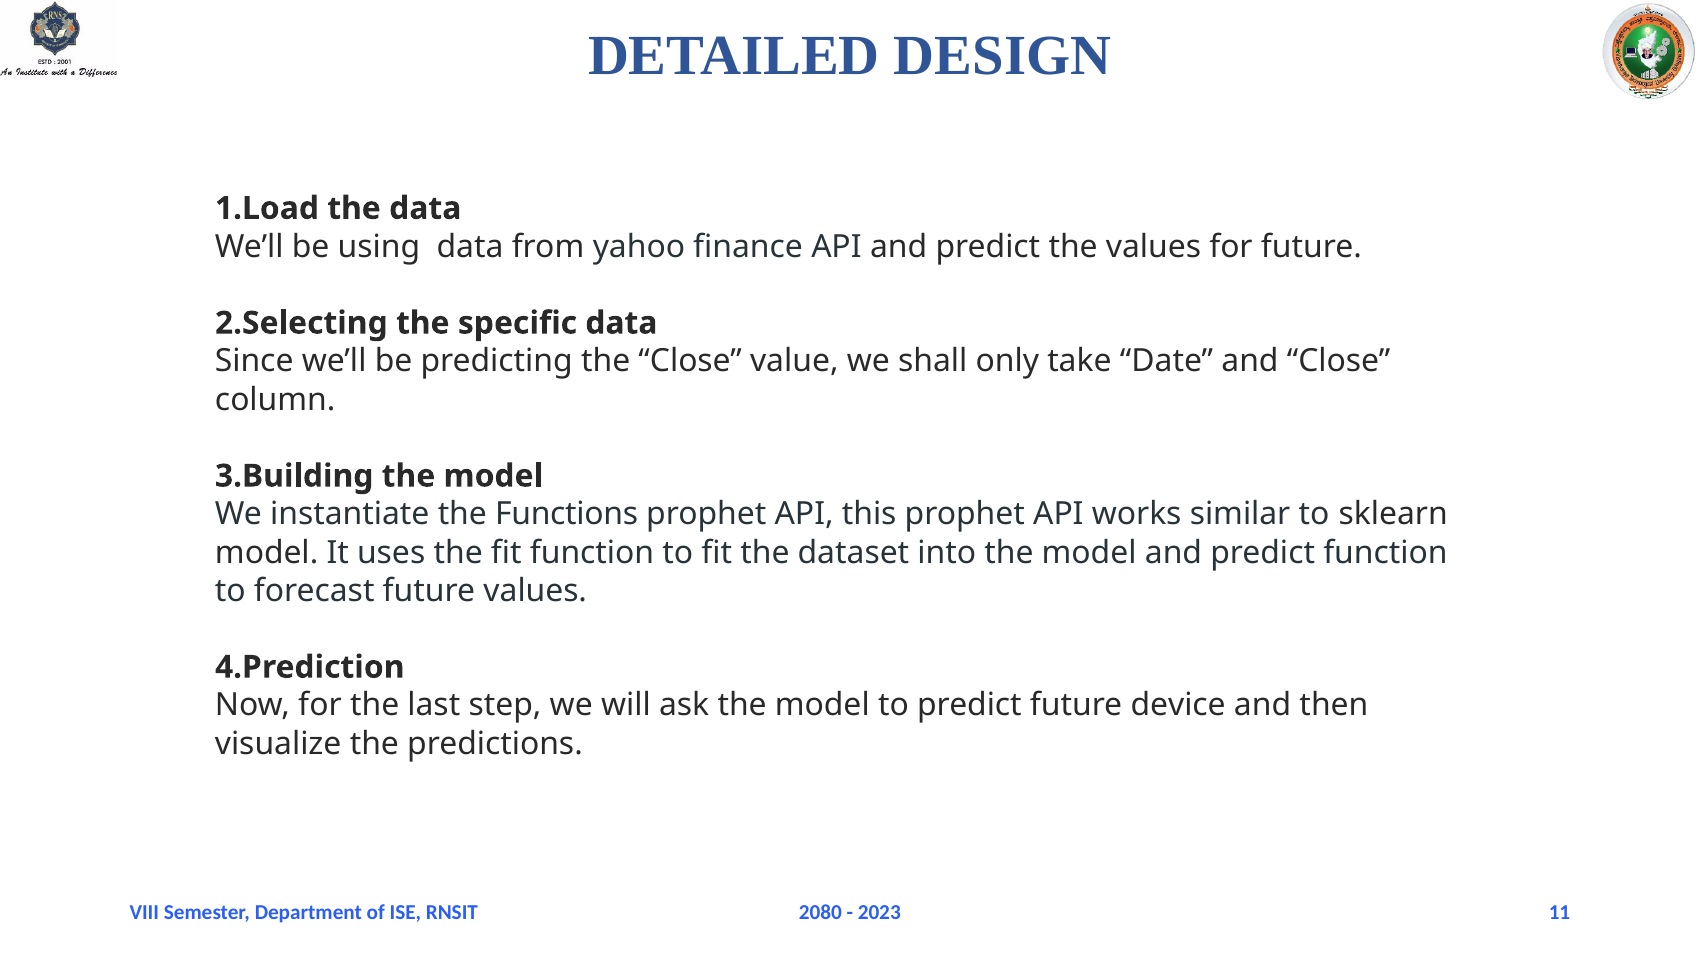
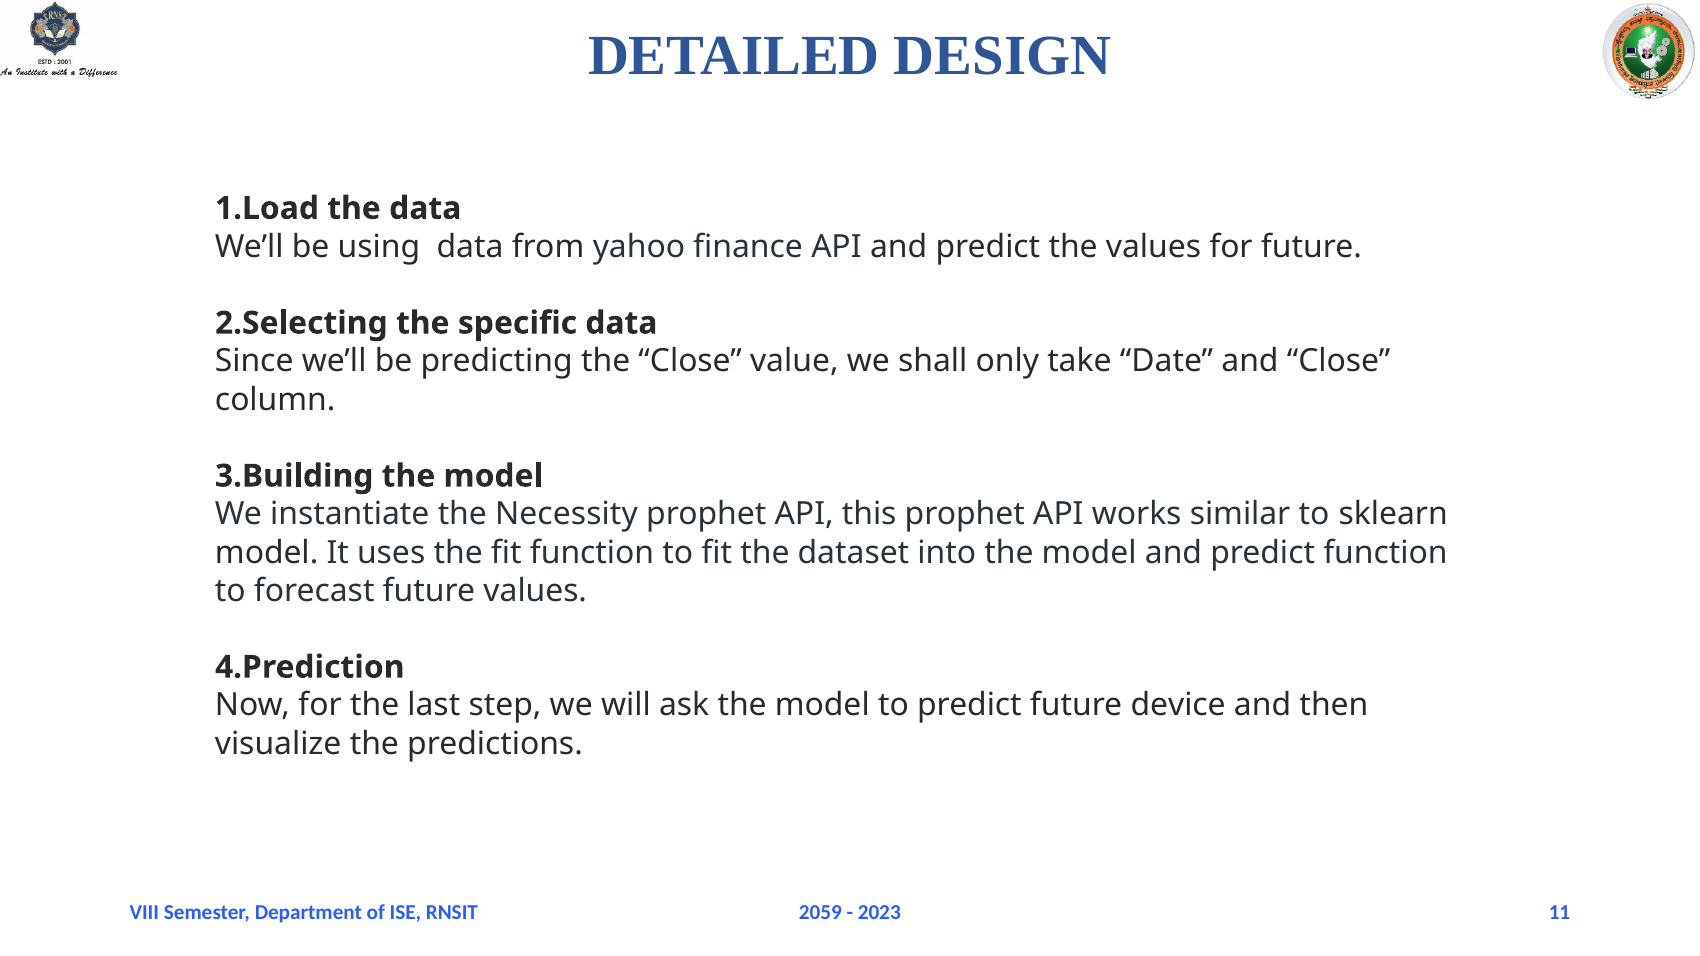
Functions: Functions -> Necessity (566, 514)
2080: 2080 -> 2059 (820, 913)
